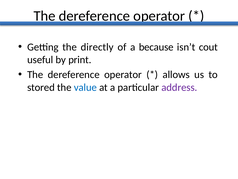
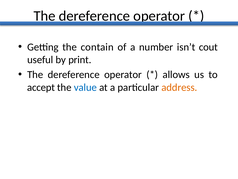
directly: directly -> contain (97, 47)
because: because -> number (156, 47)
stored: stored -> accept (41, 87)
address colour: purple -> orange (179, 87)
